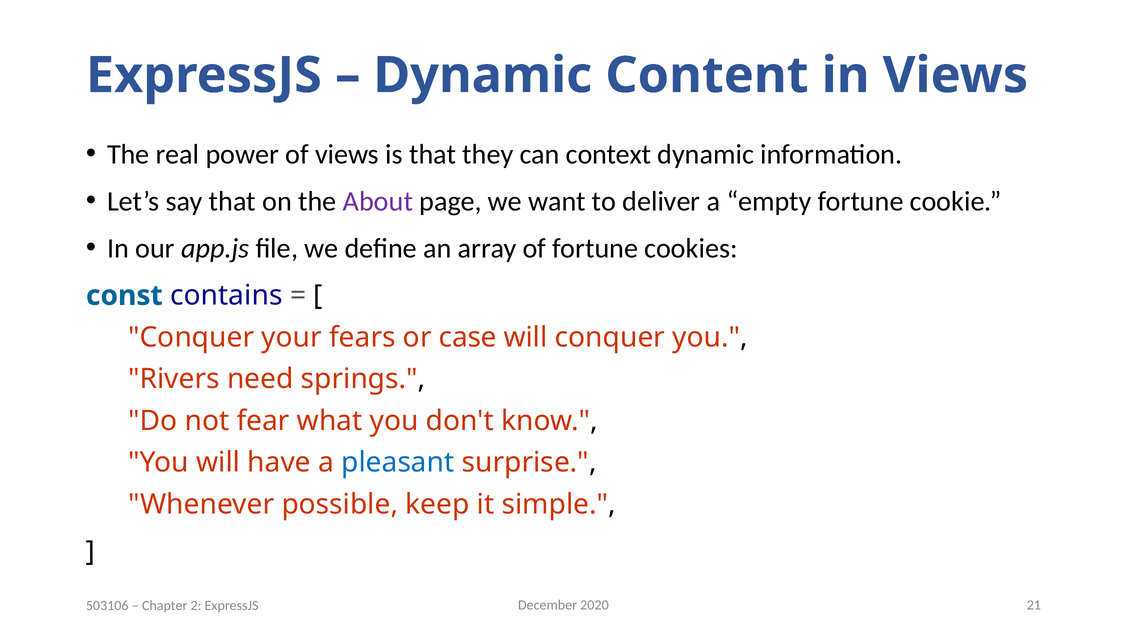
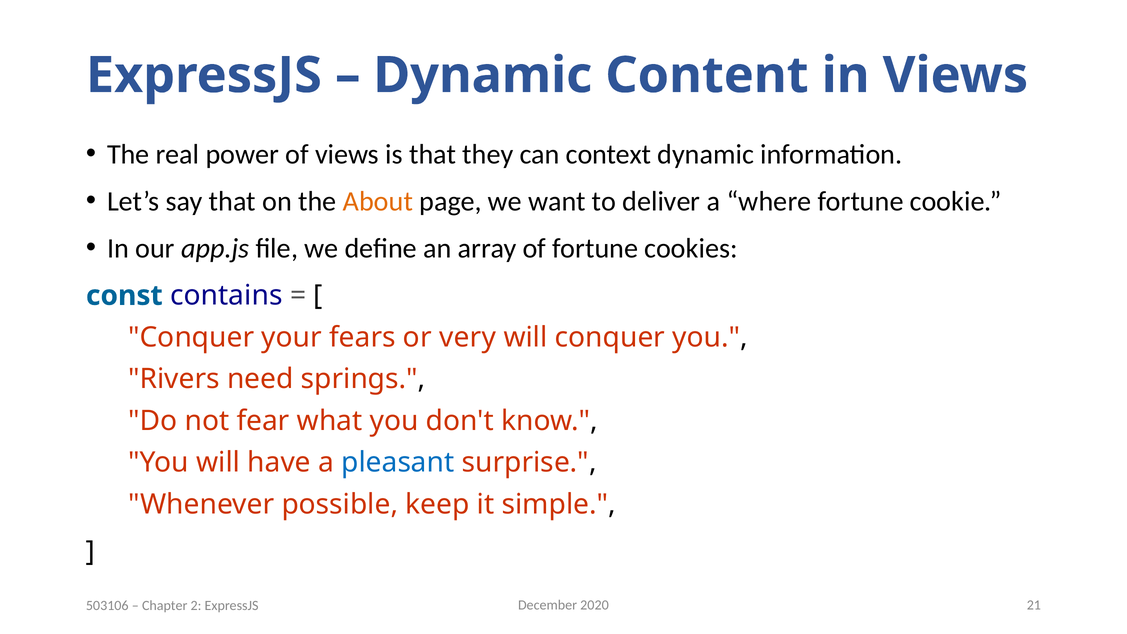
About colour: purple -> orange (378, 201)
empty: empty -> where (769, 201)
case: case -> very (468, 337)
